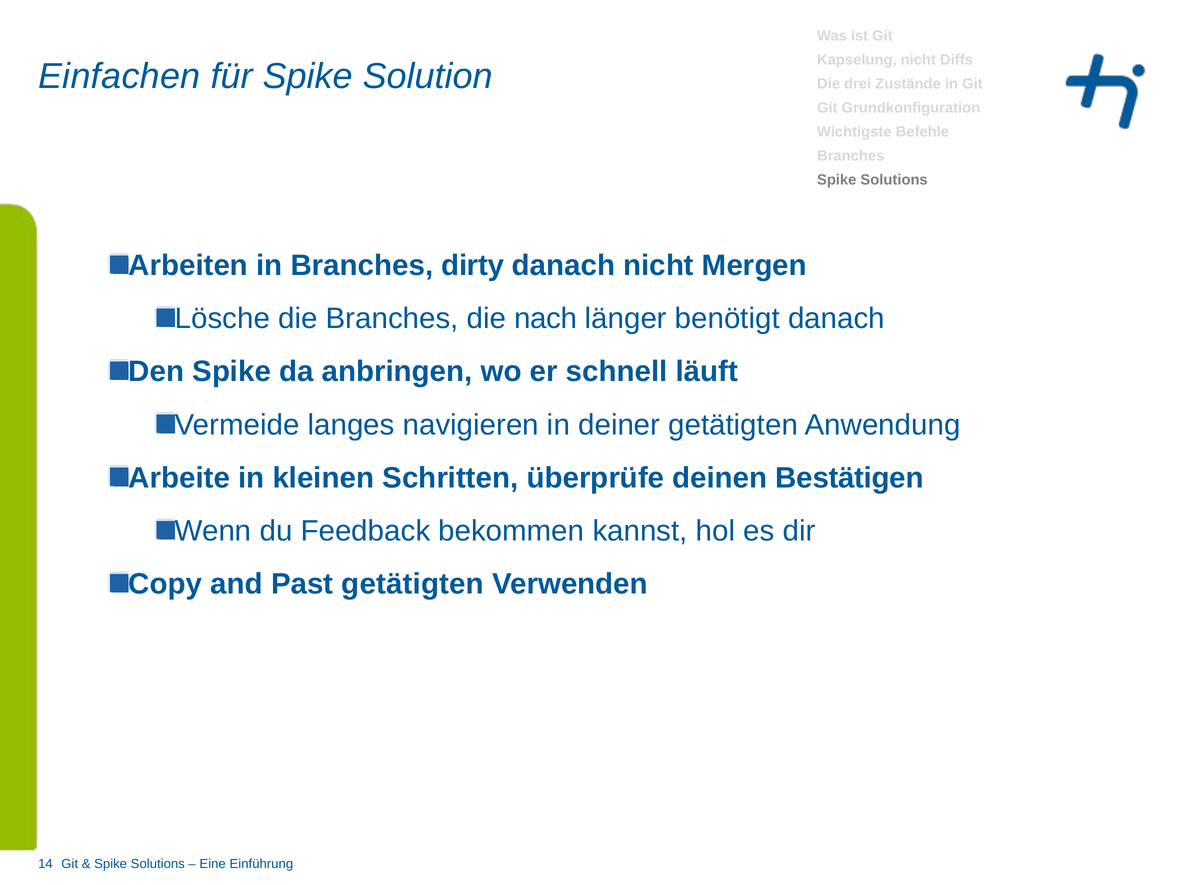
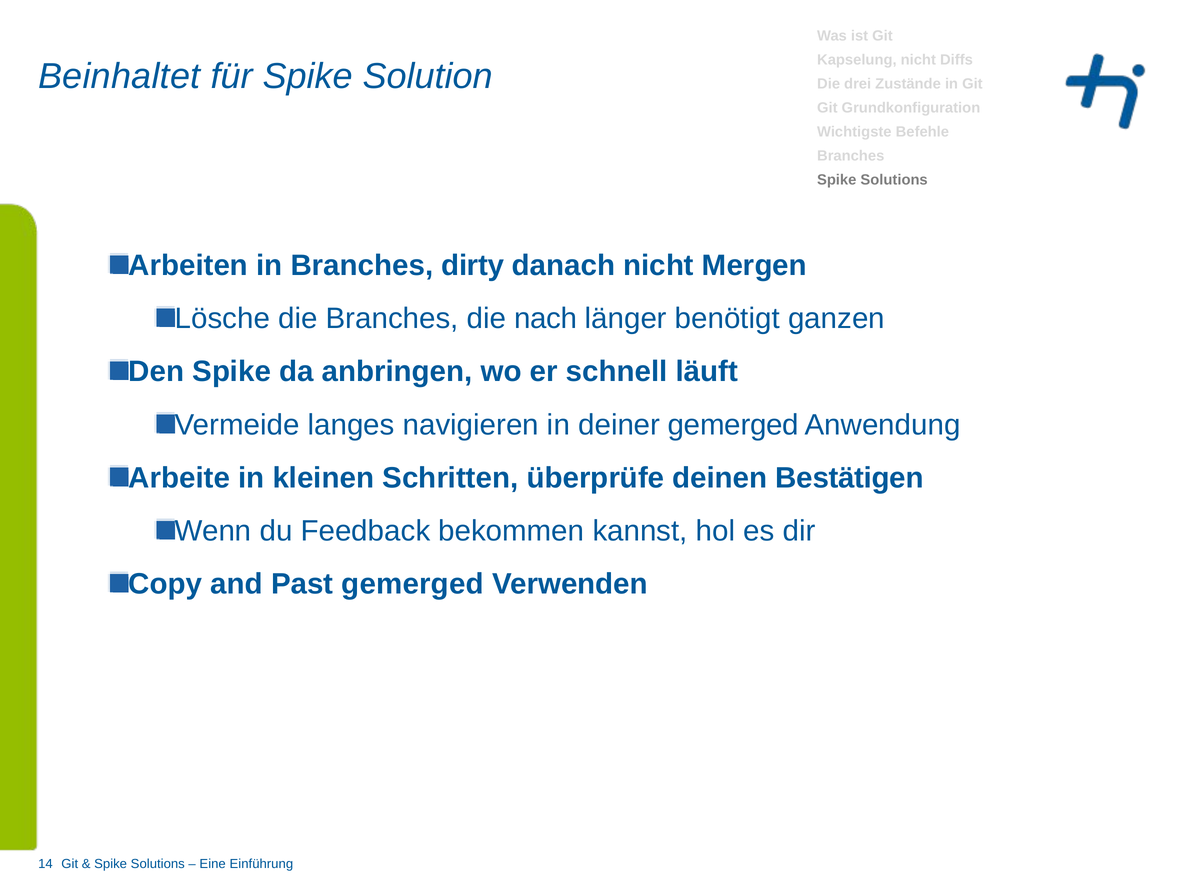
Einfachen: Einfachen -> Beinhaltet (119, 77)
benötigt danach: danach -> ganzen (836, 319)
deiner getätigten: getätigten -> gemerged (733, 425)
Past getätigten: getätigten -> gemerged (413, 585)
